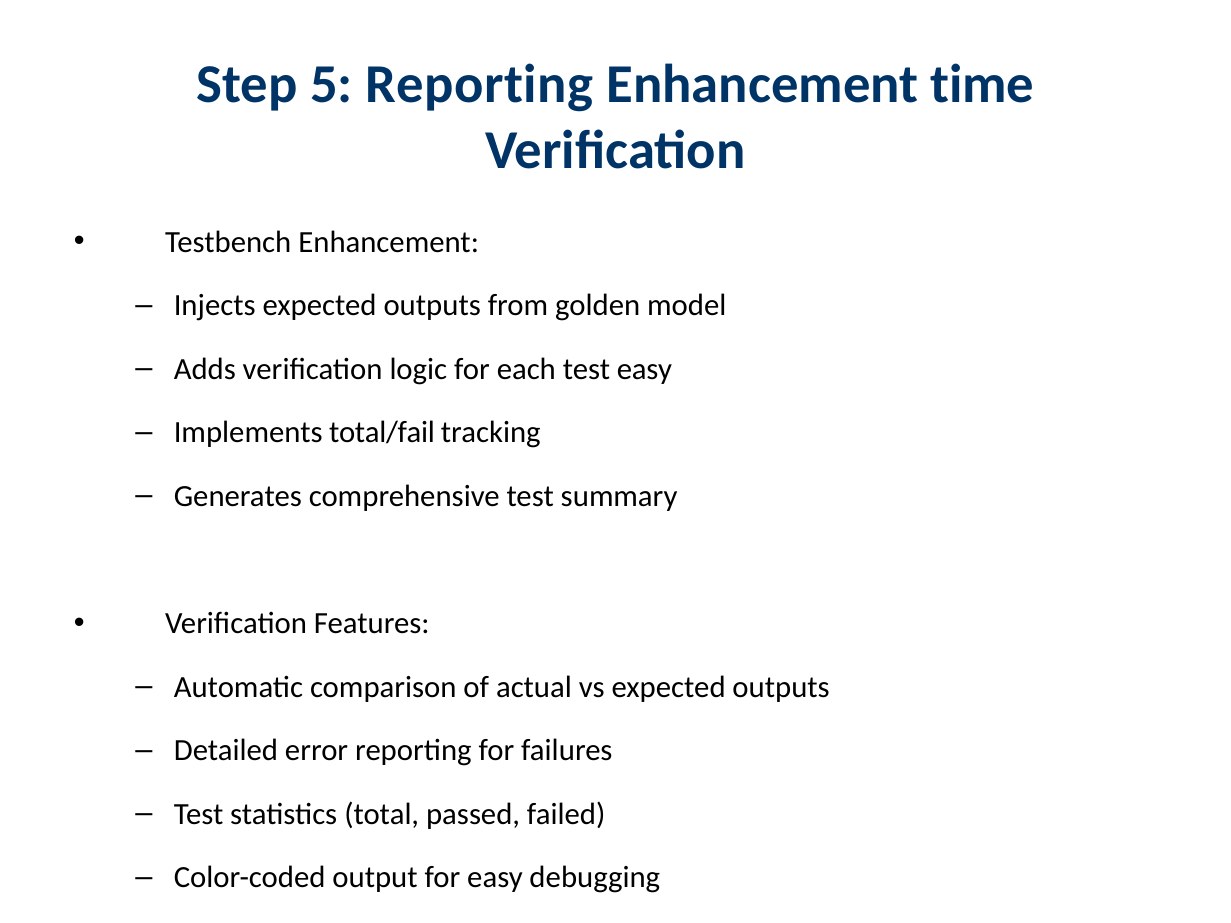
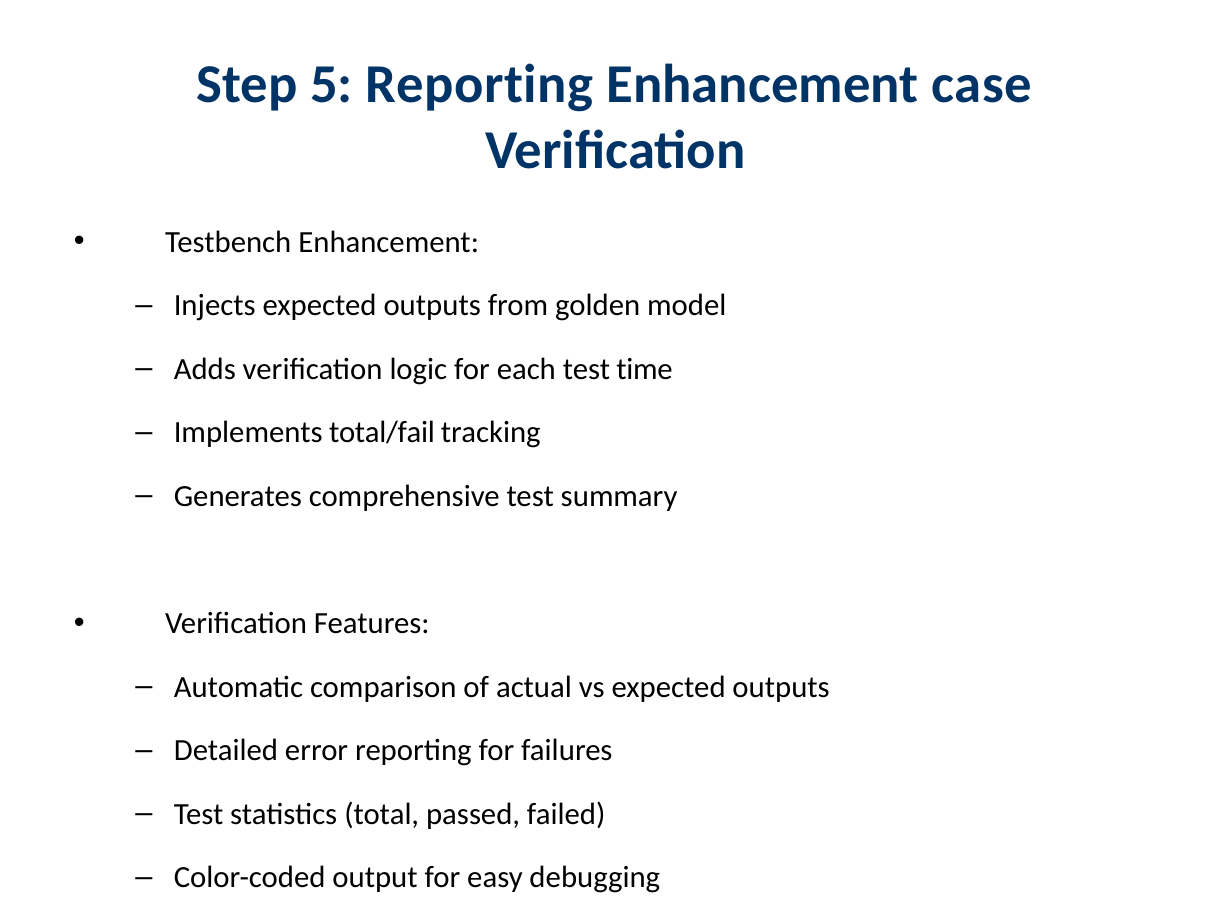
time: time -> case (982, 85)
test easy: easy -> time (645, 369)
